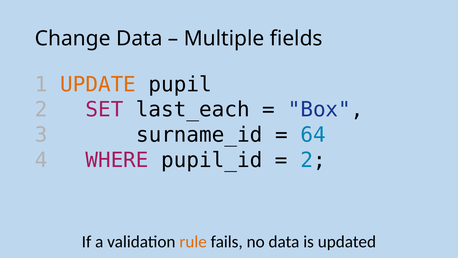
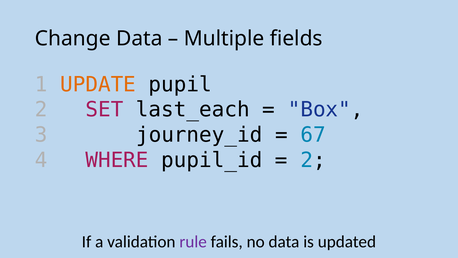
surname_id: surname_id -> journey_id (199, 135)
64: 64 -> 67 (313, 135)
rule colour: orange -> purple (193, 242)
